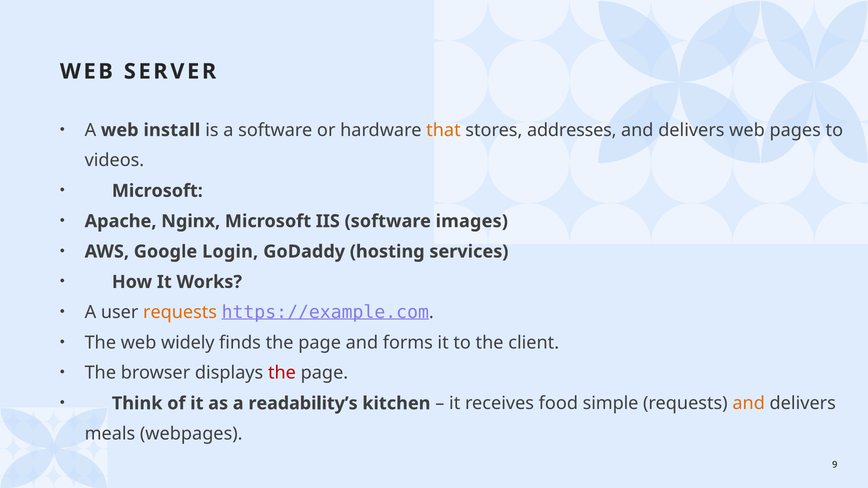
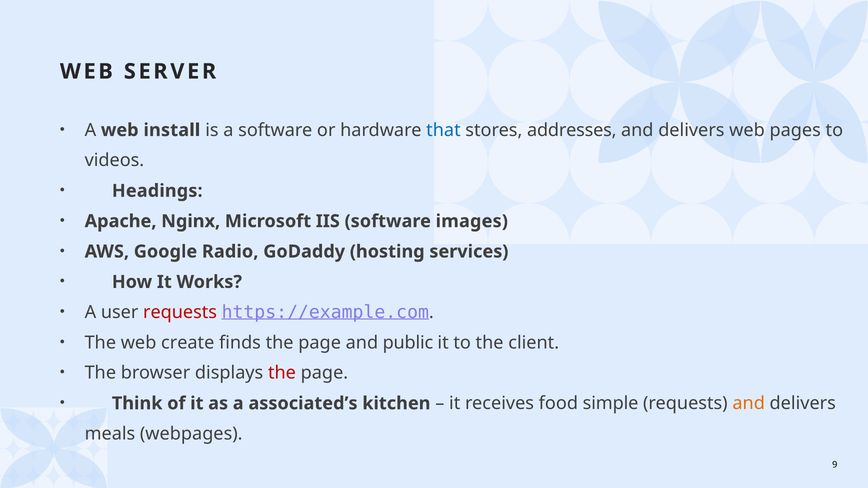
that colour: orange -> blue (443, 130)
Microsoft: Microsoft -> Headings (157, 191)
Login: Login -> Radio (230, 252)
requests colour: orange -> red (180, 312)
widely: widely -> create (188, 343)
forms: forms -> public (408, 343)
readability’s: readability’s -> associated’s (303, 404)
